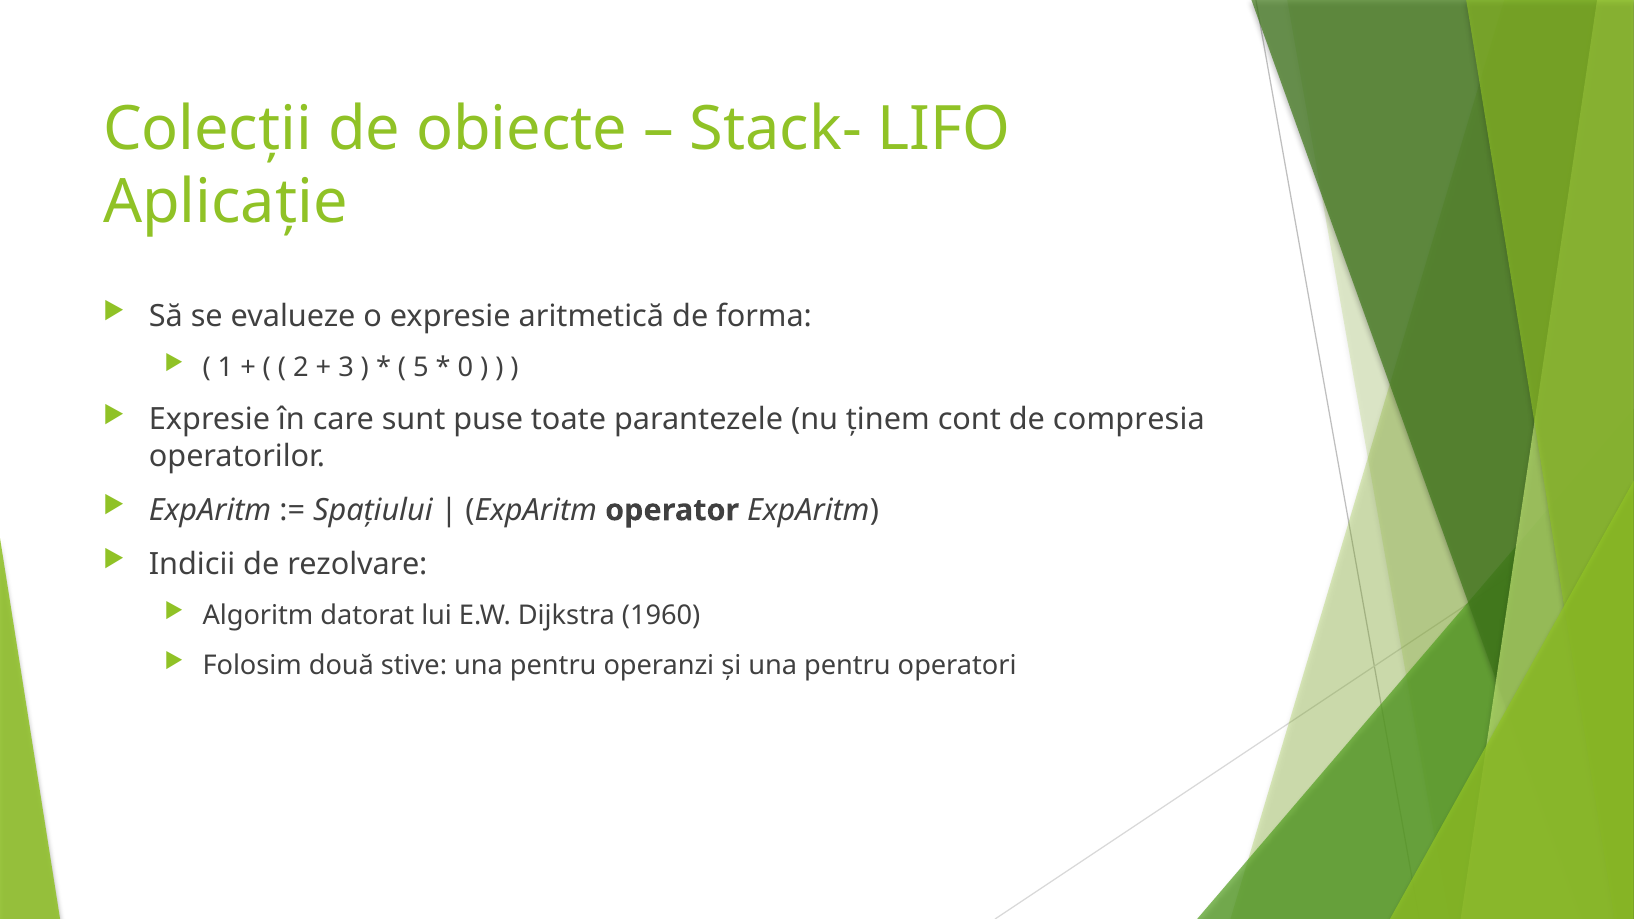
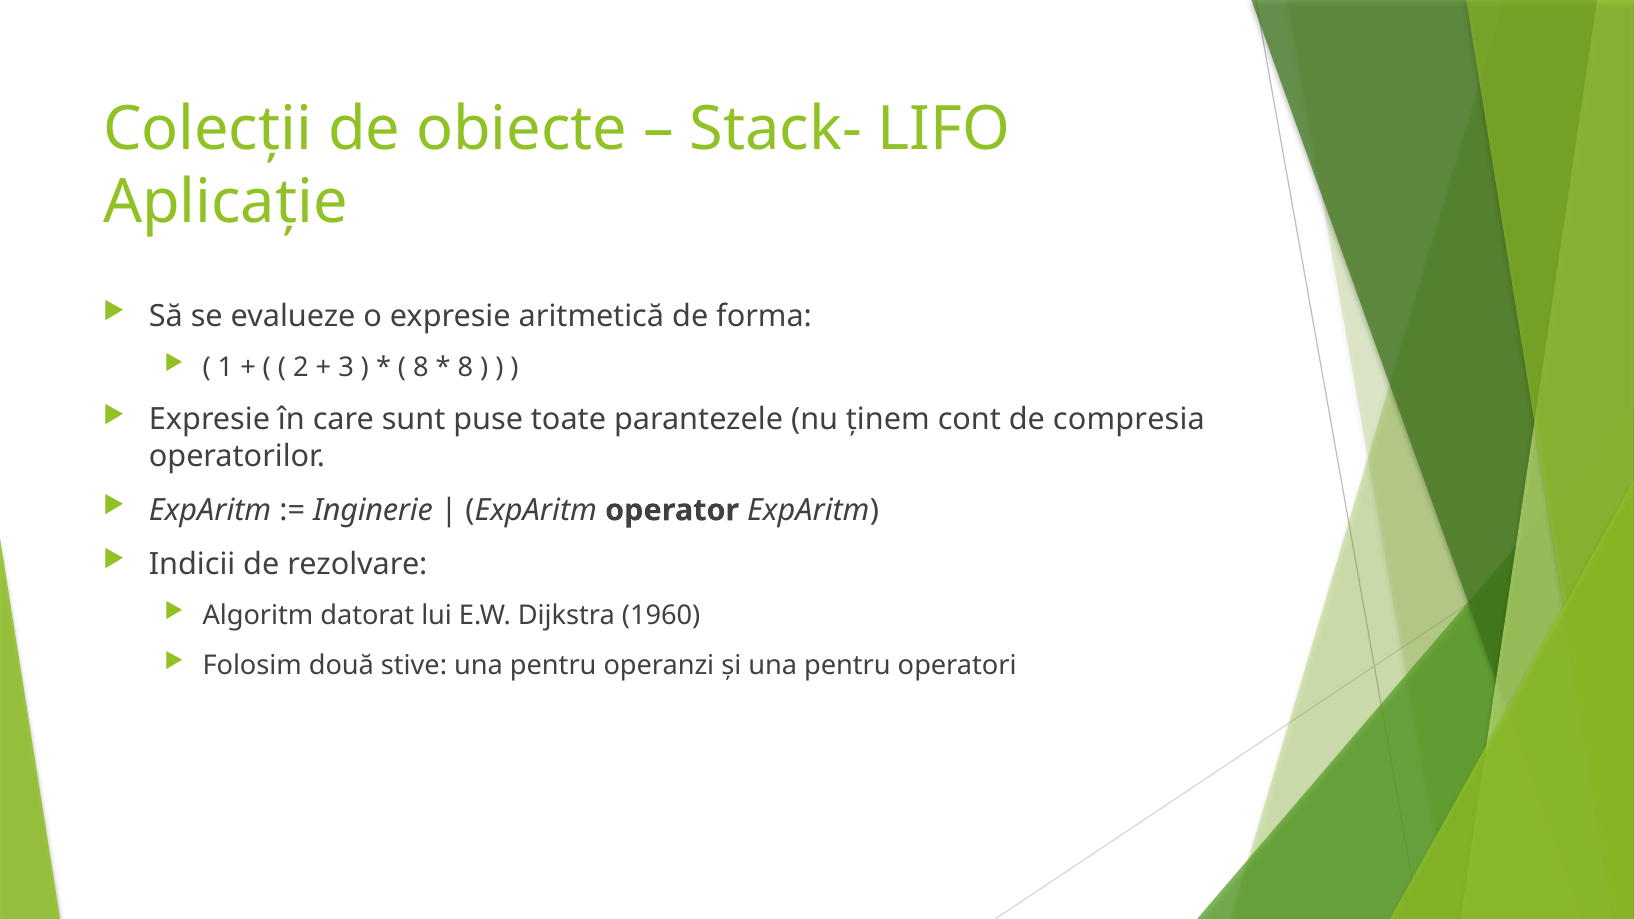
5: 5 -> 8 (421, 368)
0: 0 -> 8 (465, 368)
Spațiului: Spațiului -> Inginerie (373, 510)
